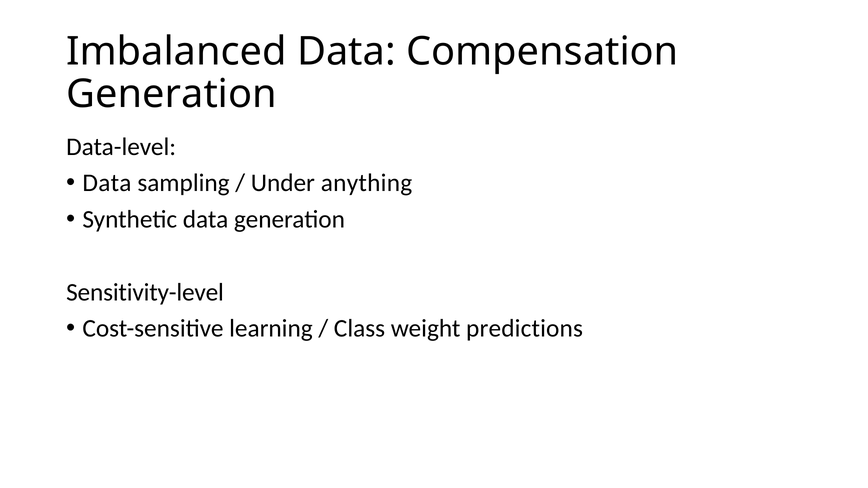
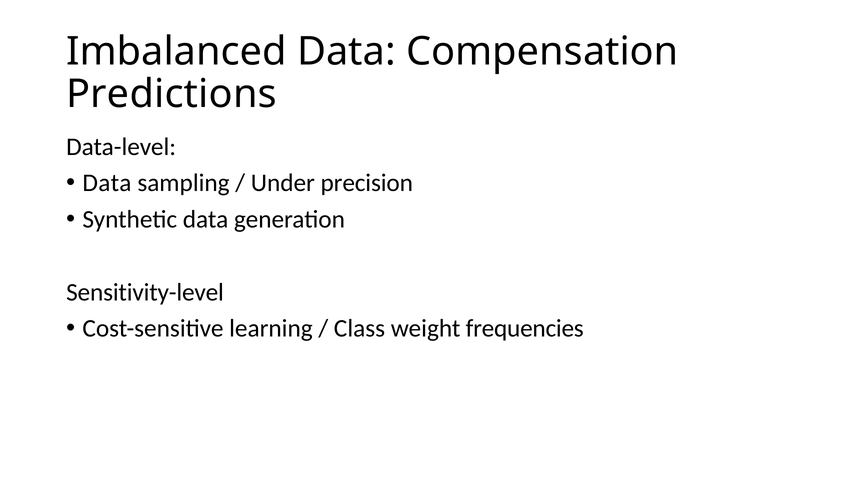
Generation: Generation -> Predictions (171, 94)
anything: anything -> precision (367, 183)
predictions: predictions -> frequencies (525, 329)
